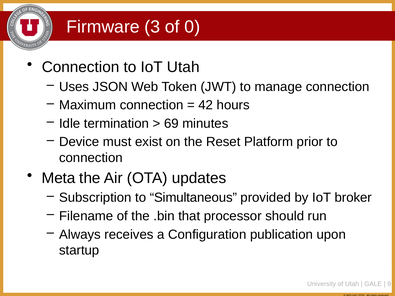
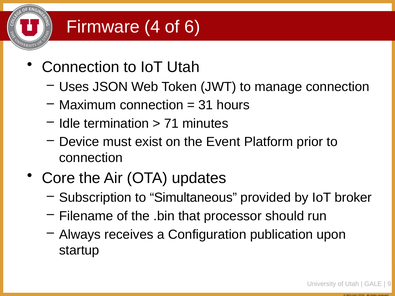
3: 3 -> 4 (152, 27)
0: 0 -> 6 (192, 27)
42: 42 -> 31 (206, 105)
69: 69 -> 71 (171, 124)
Reset: Reset -> Event (223, 142)
Meta: Meta -> Core (58, 178)
